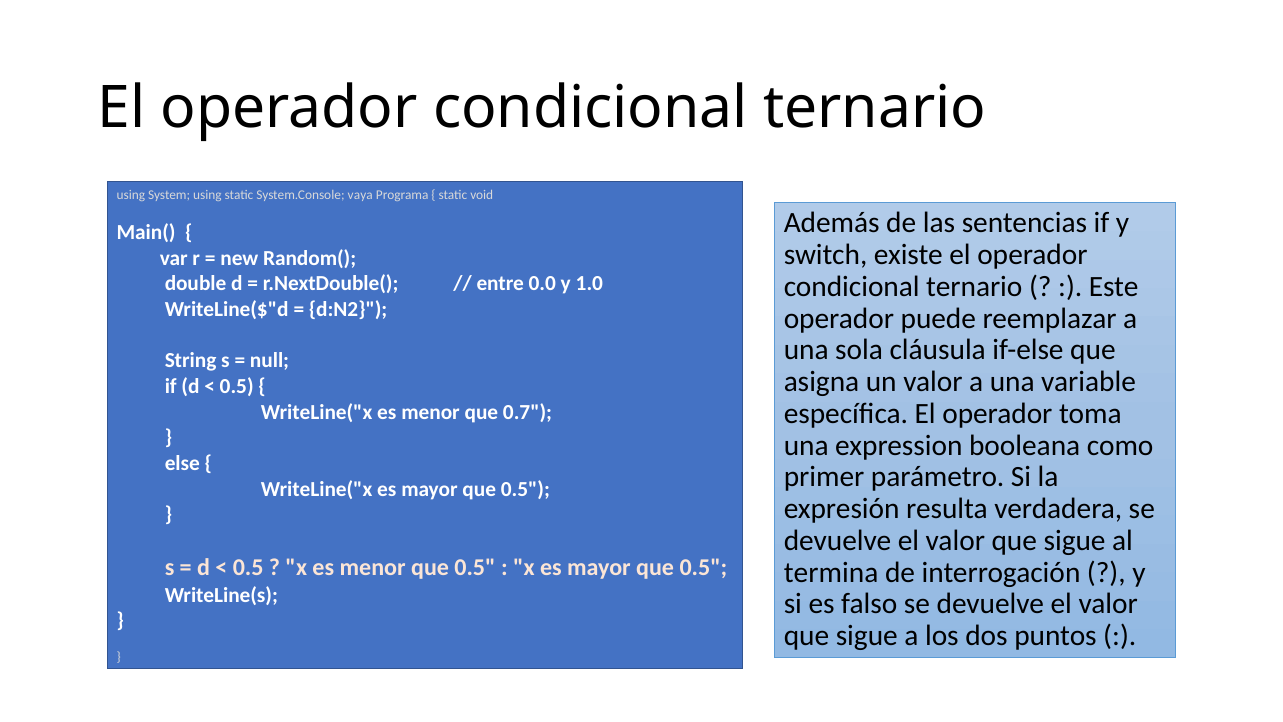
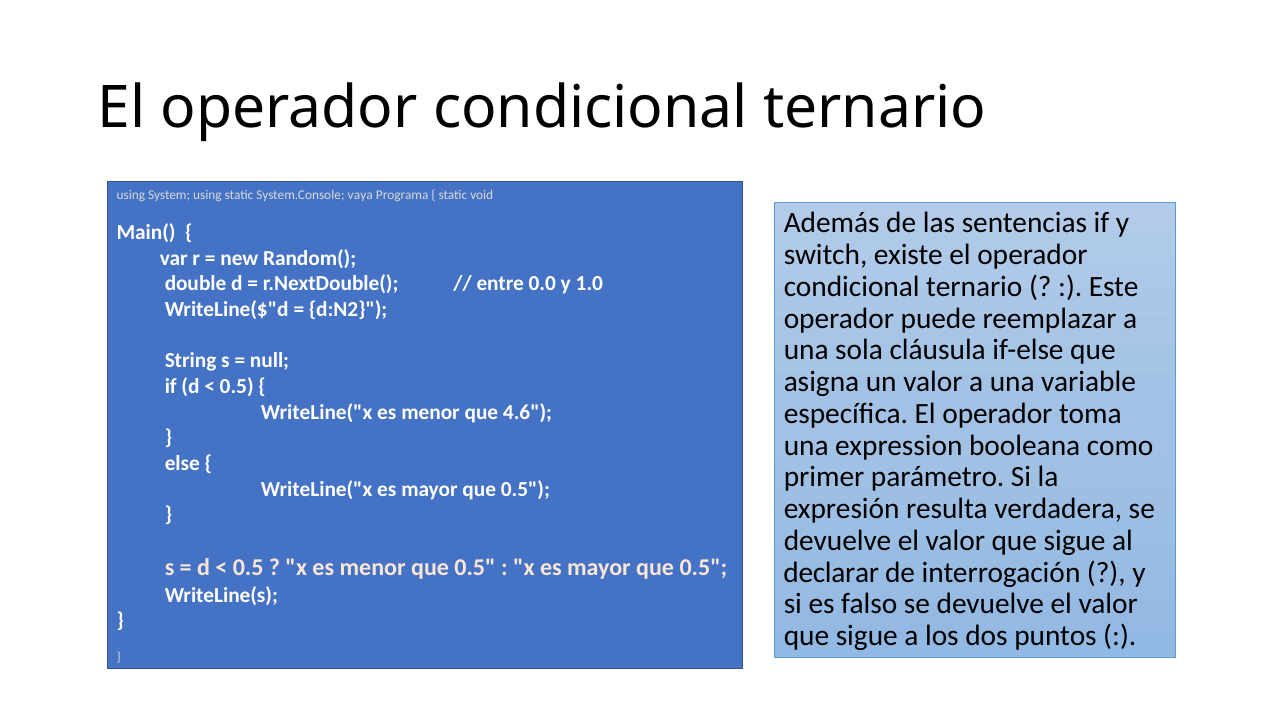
0.7: 0.7 -> 4.6 (528, 412)
termina: termina -> declarar (831, 572)
